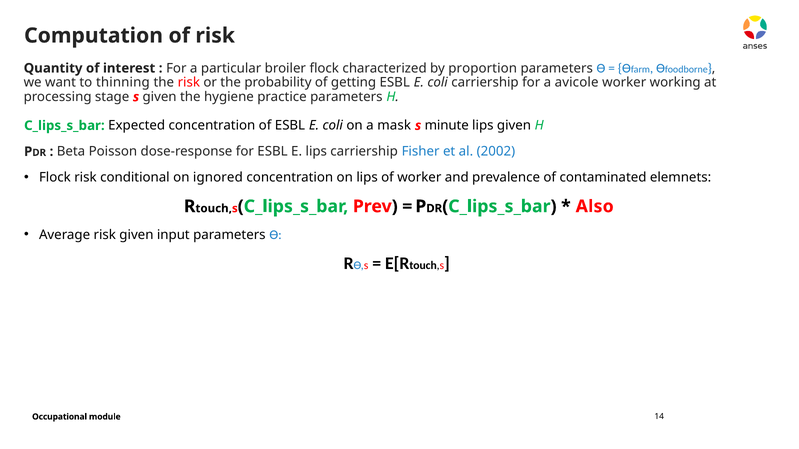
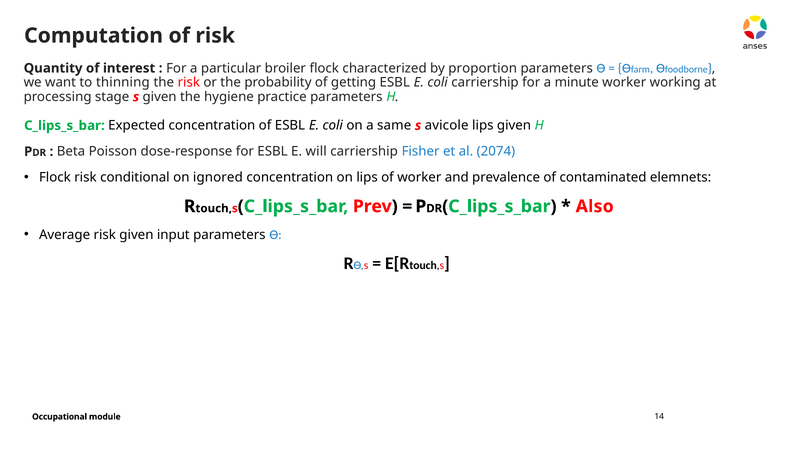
avicole: avicole -> minute (577, 83)
mask: mask -> same (394, 126)
minute: minute -> avicole (447, 126)
E lips: lips -> will (316, 152)
2002: 2002 -> 2074 (496, 152)
